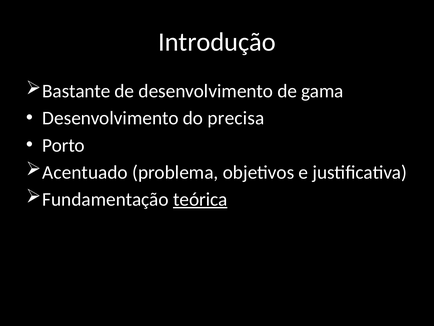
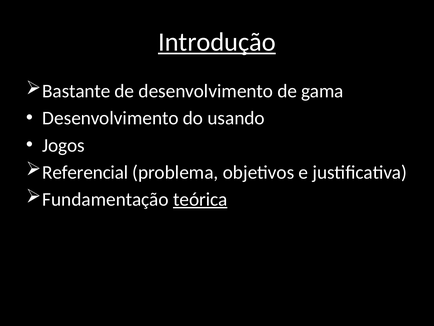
Introdução underline: none -> present (217, 42)
precisa: precisa -> usando (236, 118)
Porto: Porto -> Jogos (63, 145)
Acentuado: Acentuado -> Referencial (85, 172)
